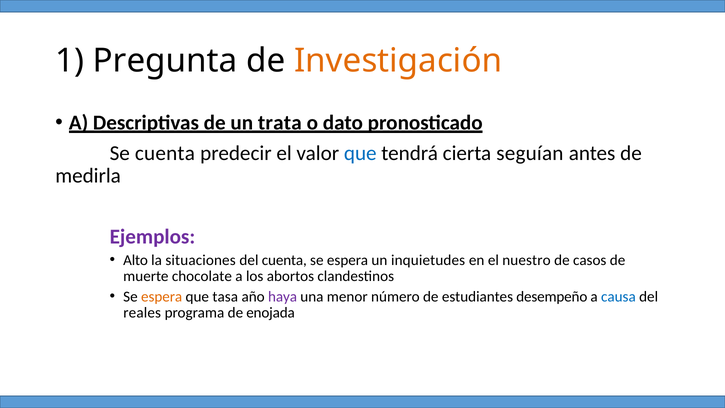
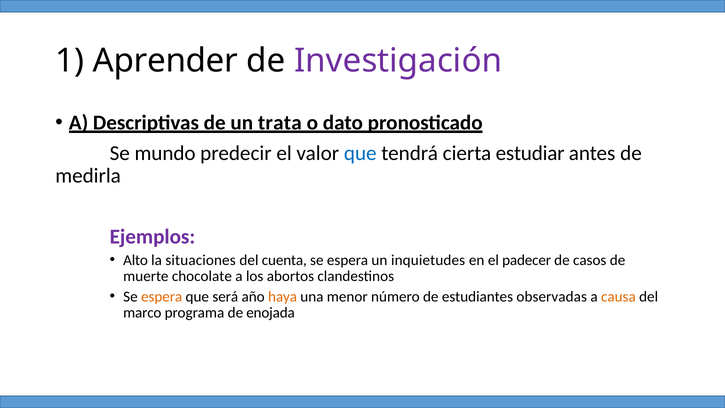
Pregunta: Pregunta -> Aprender (165, 61)
Investigación colour: orange -> purple (398, 61)
Se cuenta: cuenta -> mundo (165, 153)
seguían: seguían -> estudiar (530, 153)
nuestro: nuestro -> padecer (527, 260)
tasa: tasa -> será (225, 296)
haya colour: purple -> orange (283, 296)
desempeño: desempeño -> observadas (552, 296)
causa colour: blue -> orange (618, 296)
reales: reales -> marco (142, 313)
